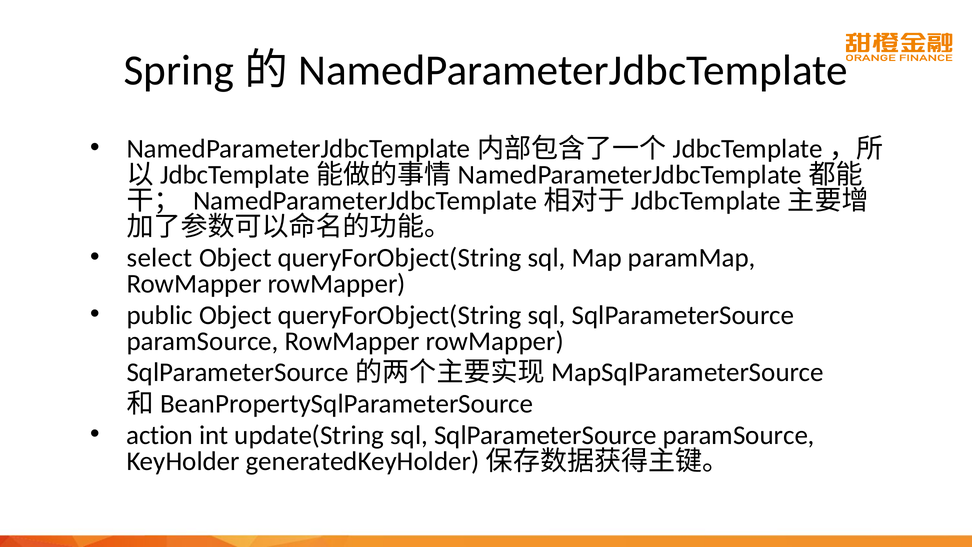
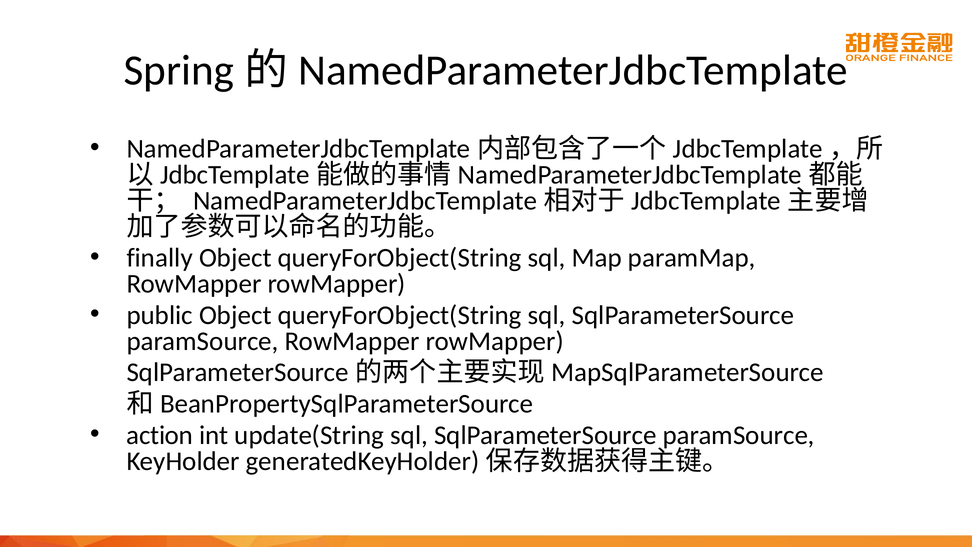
select: select -> finally (160, 258)
